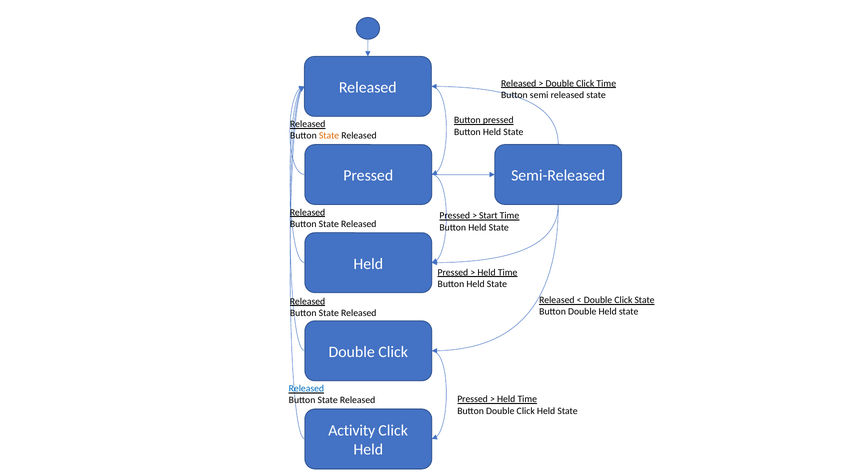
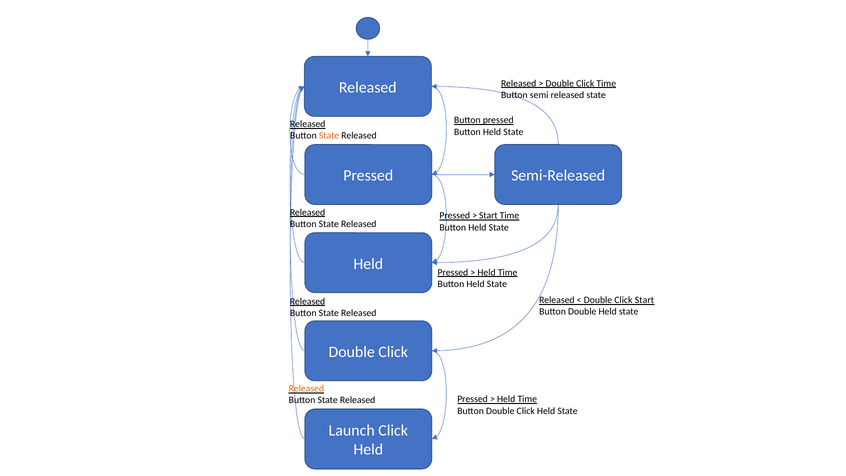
Click State: State -> Start (644, 300)
Released colour: blue -> orange (306, 389)
Activity: Activity -> Launch (352, 430)
